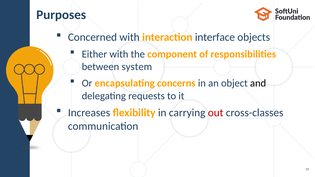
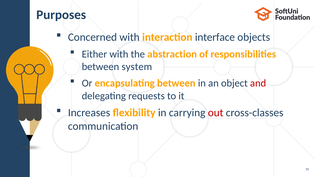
component: component -> abstraction (172, 54)
encapsulating concerns: concerns -> between (176, 83)
and colour: black -> red (258, 83)
